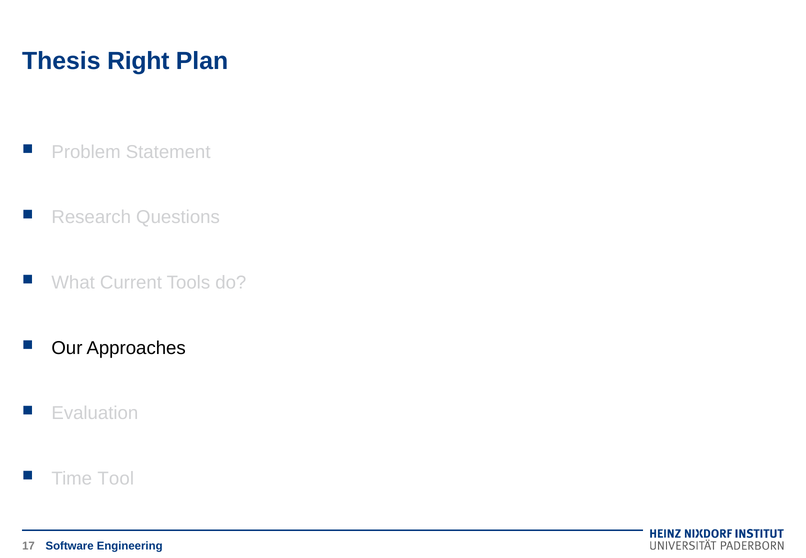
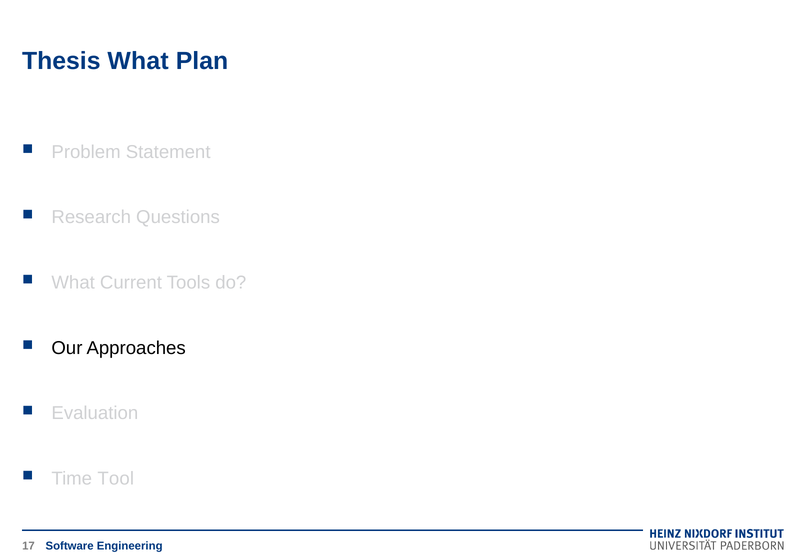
Thesis Right: Right -> What (138, 61)
